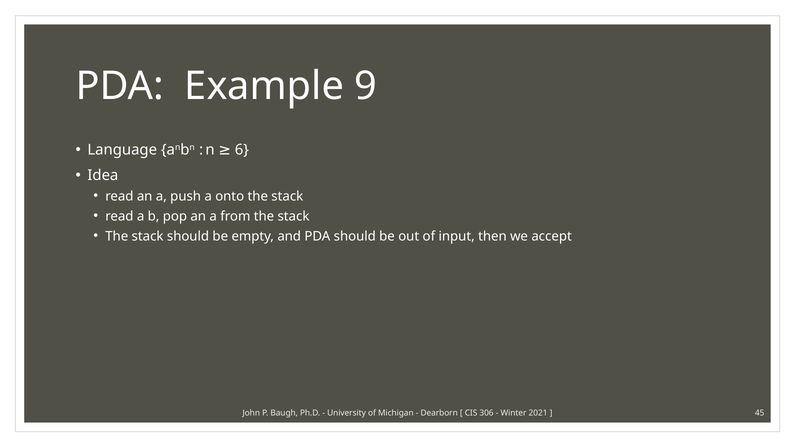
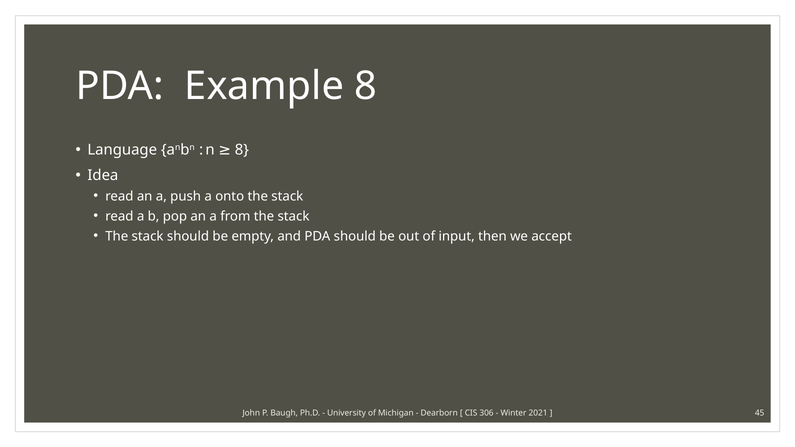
Example 9: 9 -> 8 (366, 86)
n 6: 6 -> 8 (242, 150)
